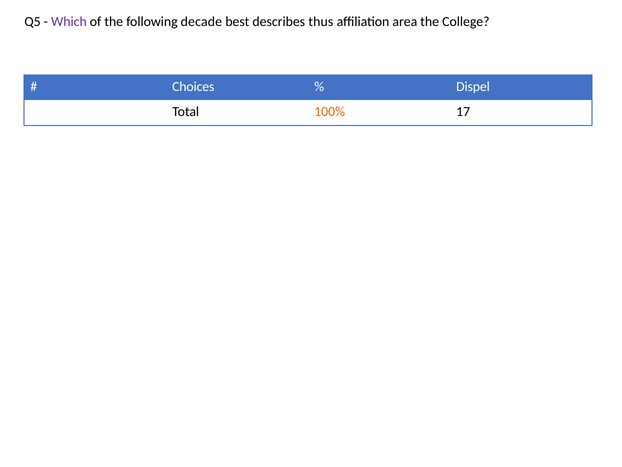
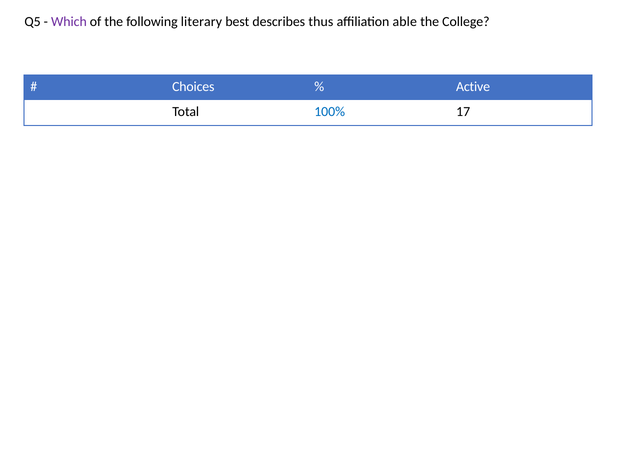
decade: decade -> literary (201, 22)
area: area -> able (405, 22)
Dispel: Dispel -> Active (473, 87)
100% colour: orange -> blue (330, 112)
